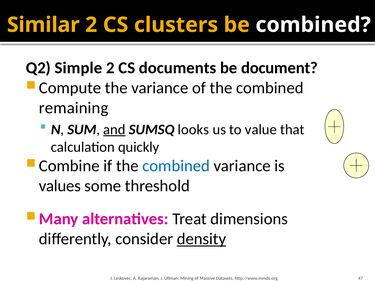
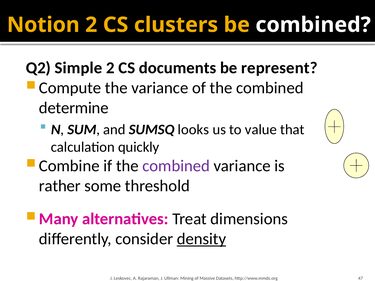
Similar: Similar -> Notion (43, 25)
document: document -> represent (279, 68)
remaining: remaining -> determine (74, 108)
and underline: present -> none (114, 130)
combined colour: blue -> purple (176, 166)
values: values -> rather (60, 186)
